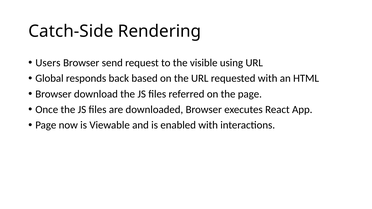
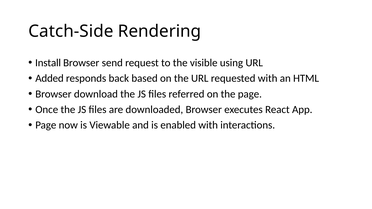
Users: Users -> Install (48, 63)
Global: Global -> Added (49, 78)
